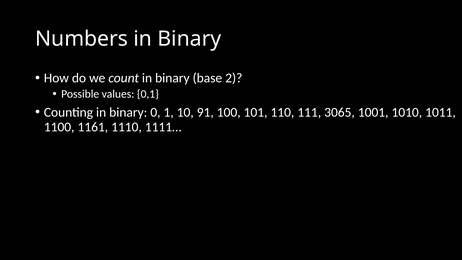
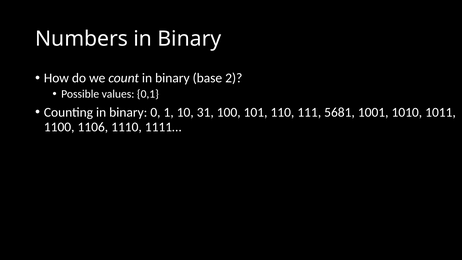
91: 91 -> 31 (205, 112)
3065: 3065 -> 5681 (340, 112)
1161: 1161 -> 1106 (93, 127)
